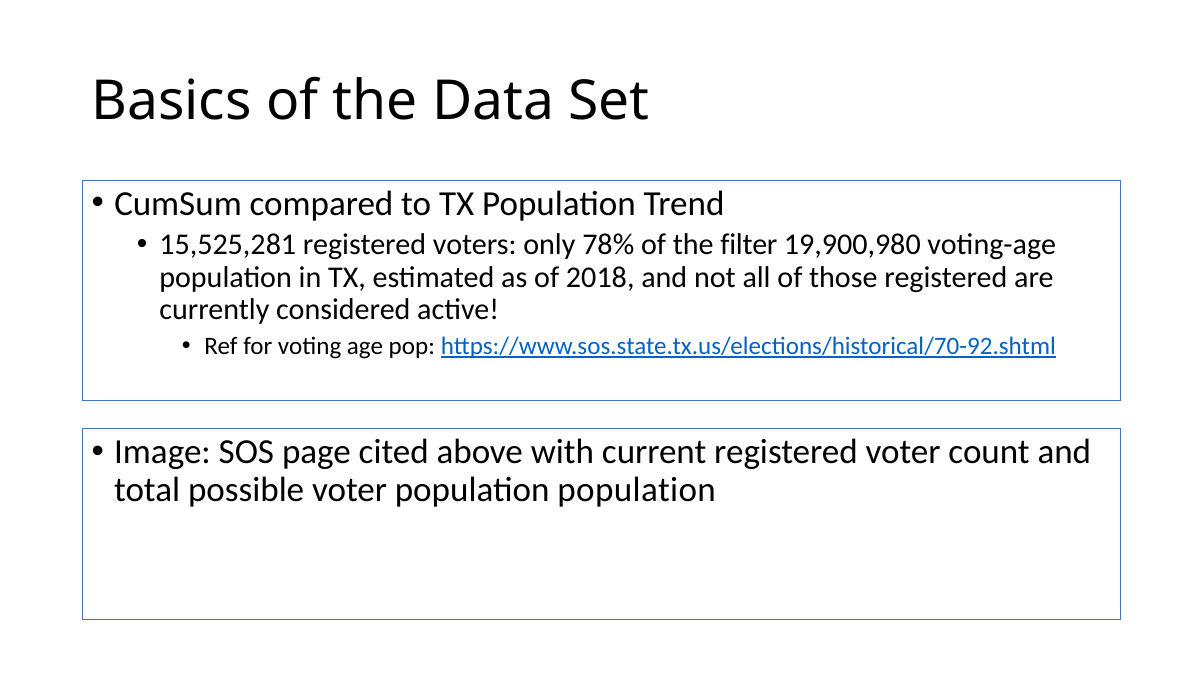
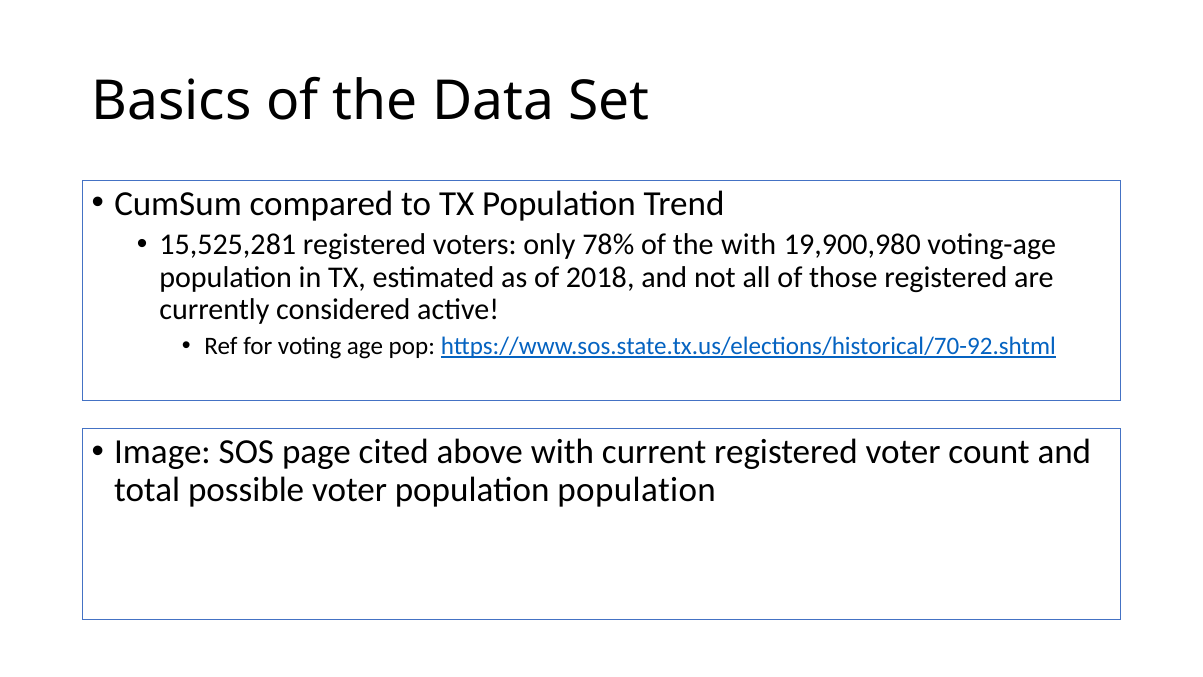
the filter: filter -> with (749, 245)
